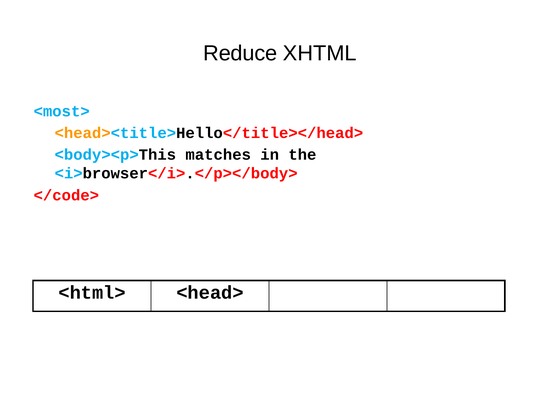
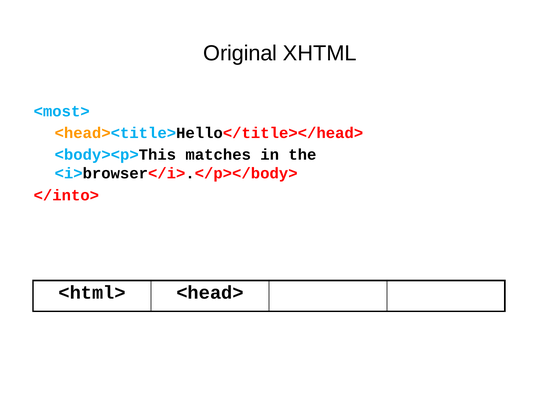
Reduce: Reduce -> Original (240, 53)
</code>: </code> -> </into> (66, 195)
